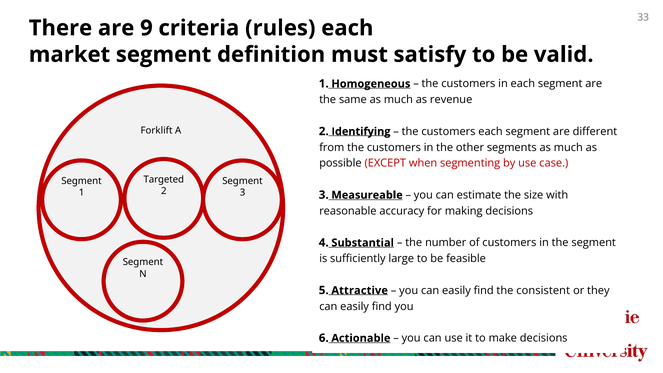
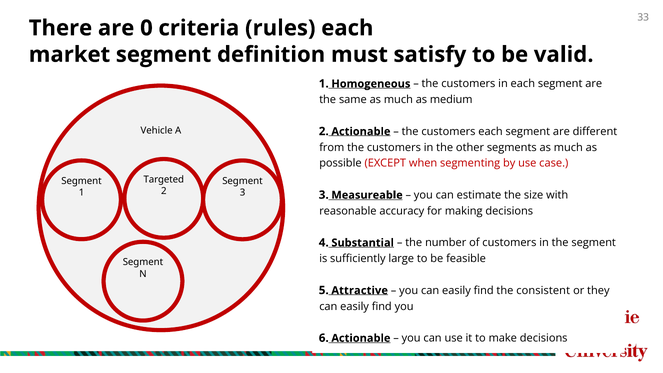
9: 9 -> 0 (146, 28)
revenue: revenue -> medium (451, 100)
2 Identifying: Identifying -> Actionable (361, 131)
Forklift: Forklift -> Vehicle (157, 130)
